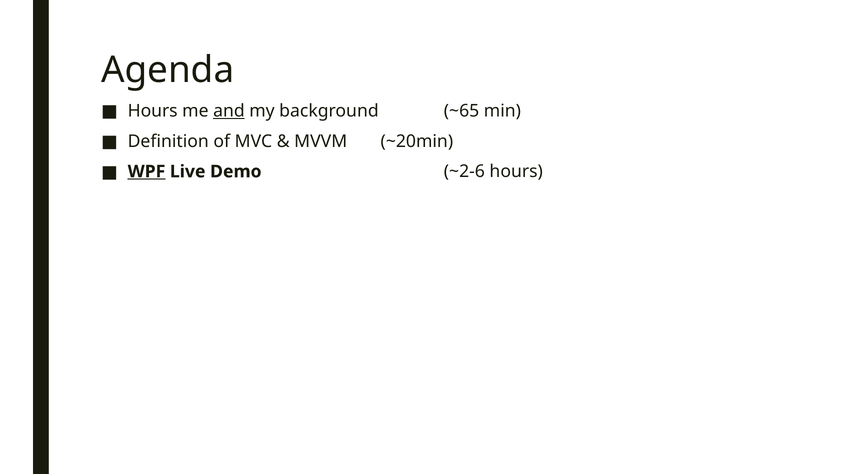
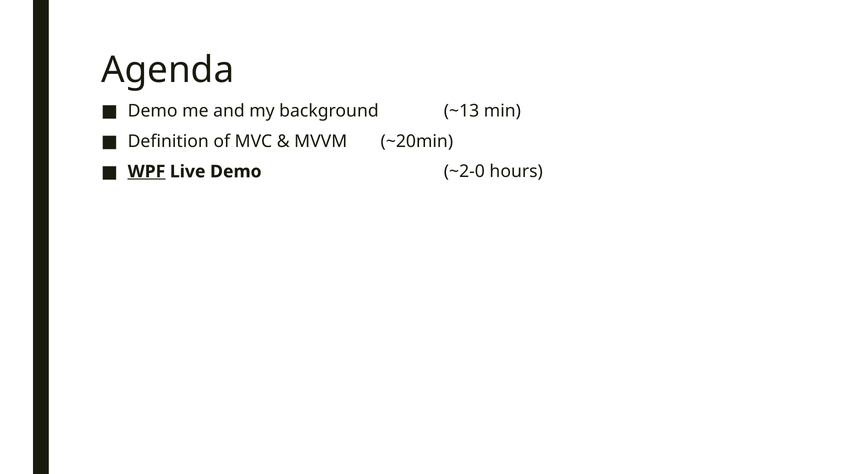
Hours: Hours -> Demo (153, 111)
and underline: present -> none (229, 111)
~65: ~65 -> ~13 (462, 111)
~2-6: ~2-6 -> ~2-0 (464, 172)
